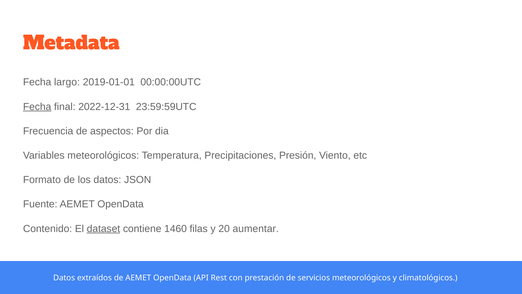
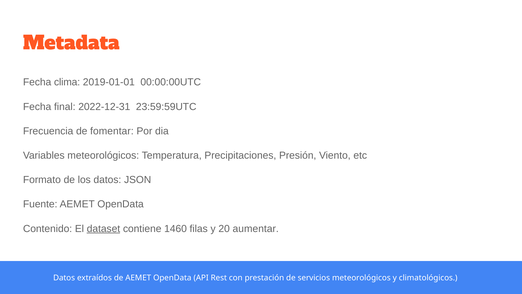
largo: largo -> clima (67, 82)
Fecha underline: present -> none (37, 107)
aspectos: aspectos -> fomentar (112, 131)
